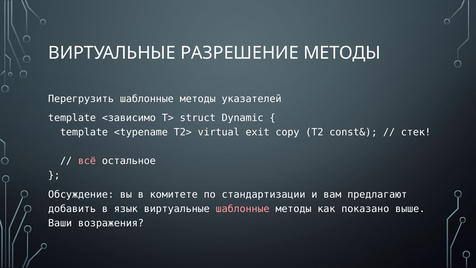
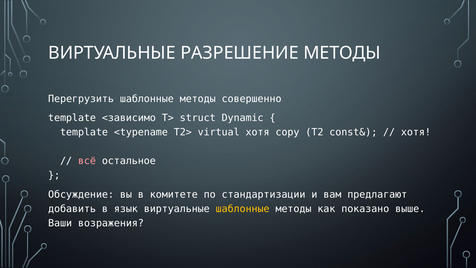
указателей: указателей -> совершенно (252, 99)
virtual exit: exit -> хотя (258, 132)
стек: стек -> хотя (416, 132)
шаблонные colour: pink -> yellow (243, 209)
